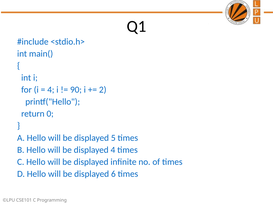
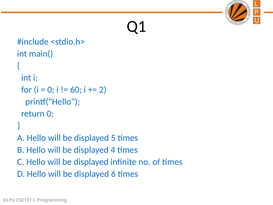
4: 4 -> 0 (51, 90)
90: 90 -> 60 (76, 90)
